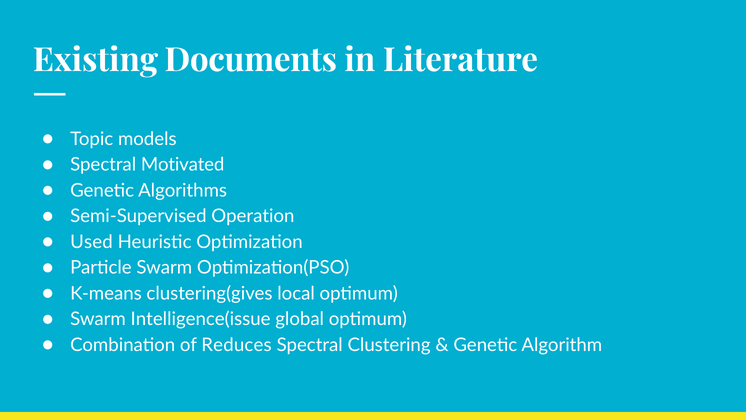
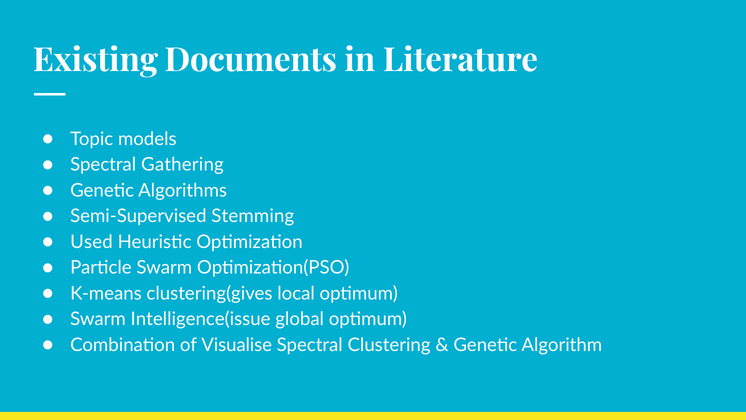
Motivated: Motivated -> Gathering (182, 165)
Operation: Operation -> Stemming (253, 216)
Reduces: Reduces -> Visualise (237, 345)
